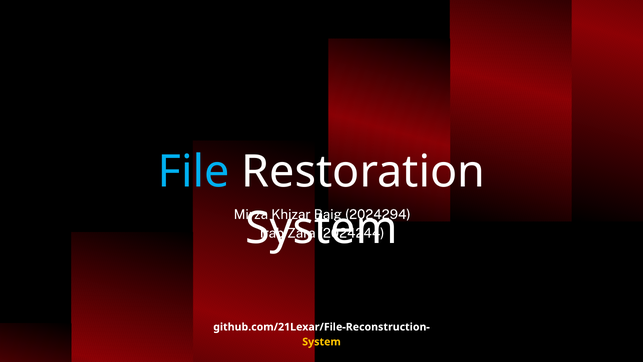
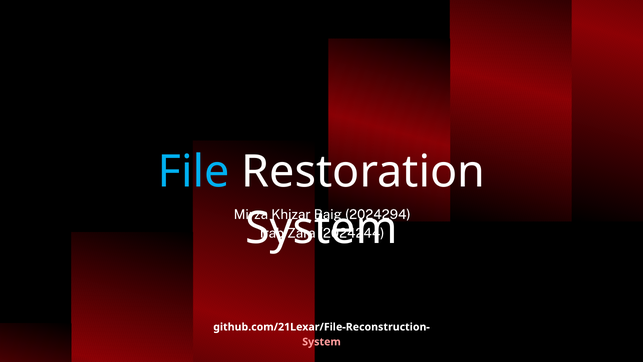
System colour: yellow -> pink (322, 342)
